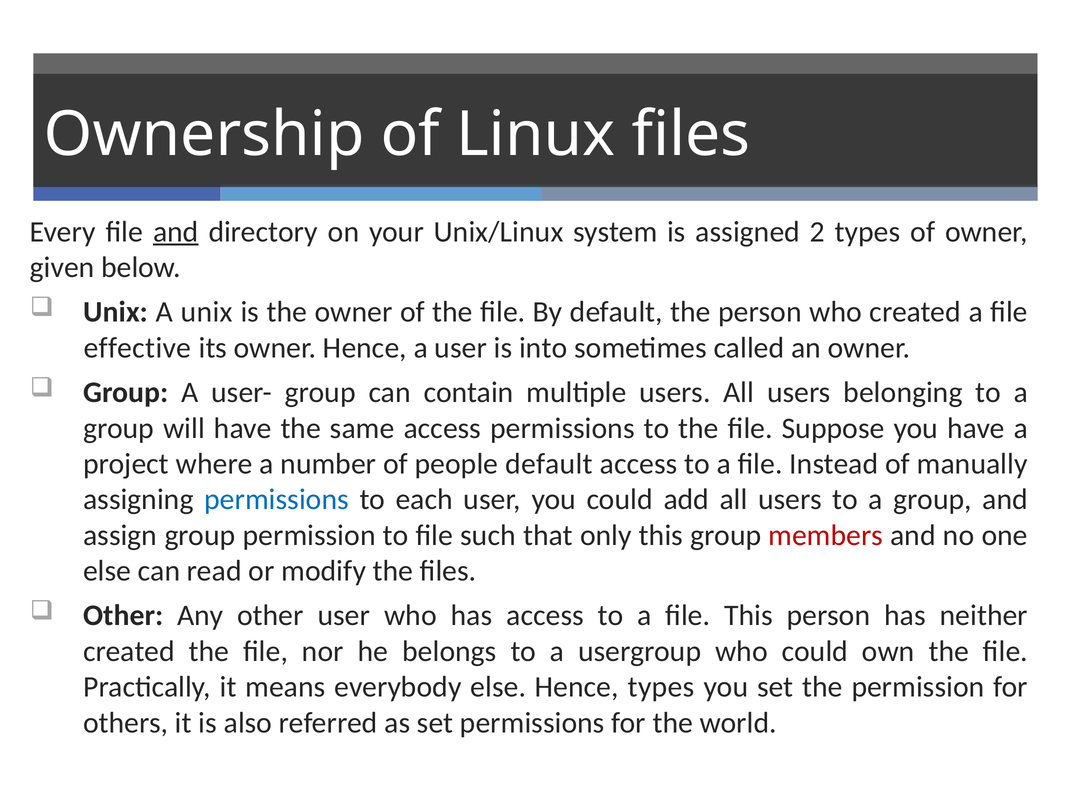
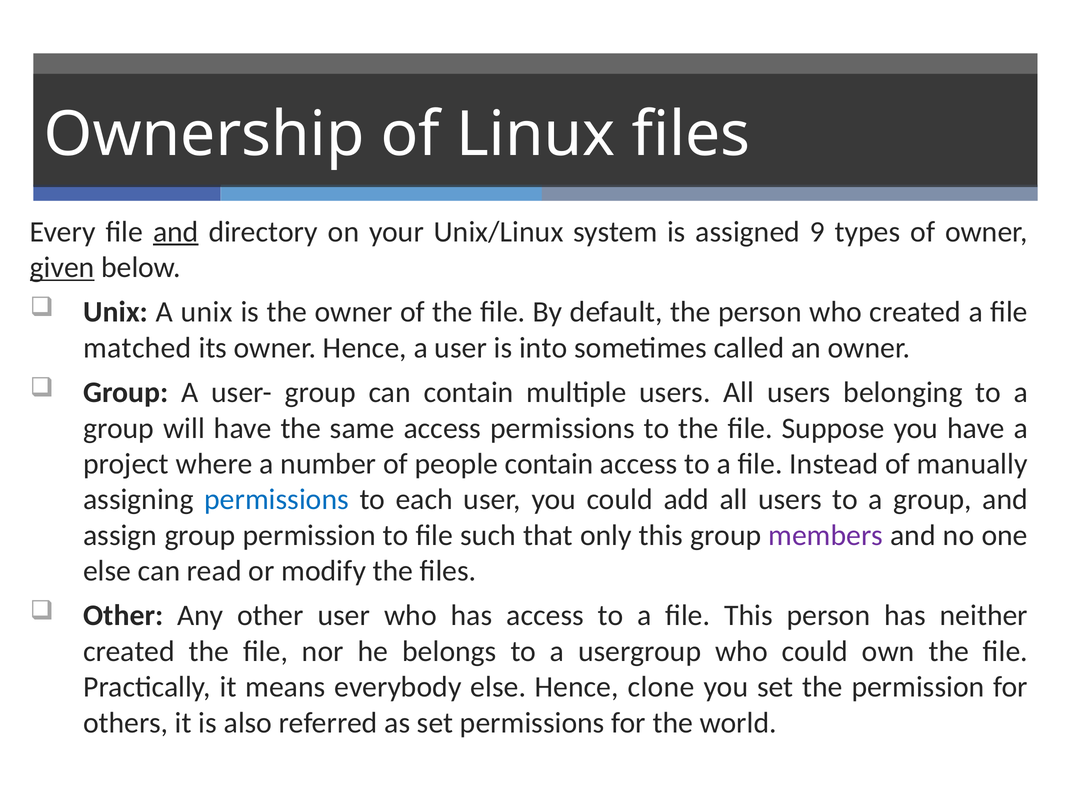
2: 2 -> 9 (817, 232)
given underline: none -> present (62, 268)
effective: effective -> matched (137, 348)
people default: default -> contain (549, 464)
members colour: red -> purple (826, 535)
Hence types: types -> clone (661, 687)
